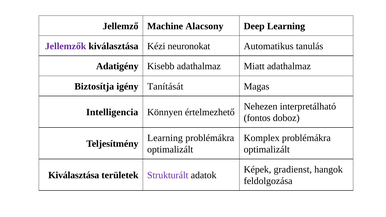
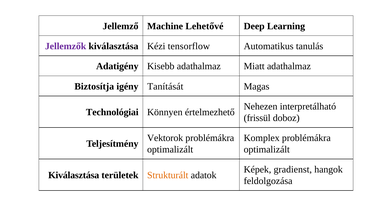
Alacsony: Alacsony -> Lehetővé (204, 26)
neuronokat: neuronokat -> tensorflow (189, 46)
Intelligencia: Intelligencia -> Technológiai (112, 112)
fontos: fontos -> frissül (257, 118)
Learning: Learning -> Vektorok (165, 138)
Strukturált colour: purple -> orange (168, 175)
